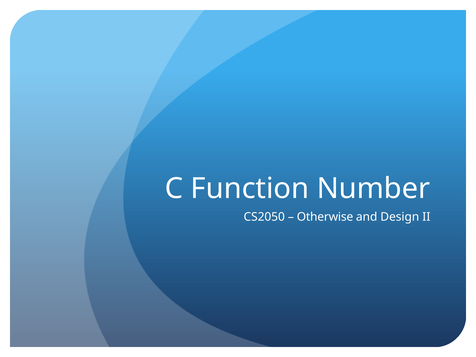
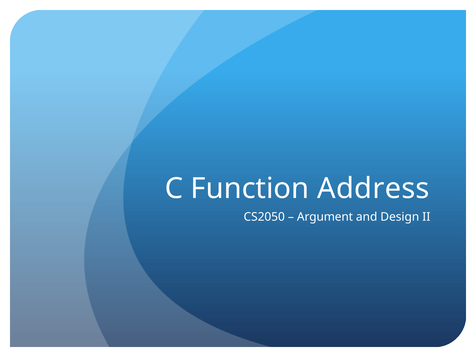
Number: Number -> Address (373, 188)
Otherwise: Otherwise -> Argument (325, 217)
